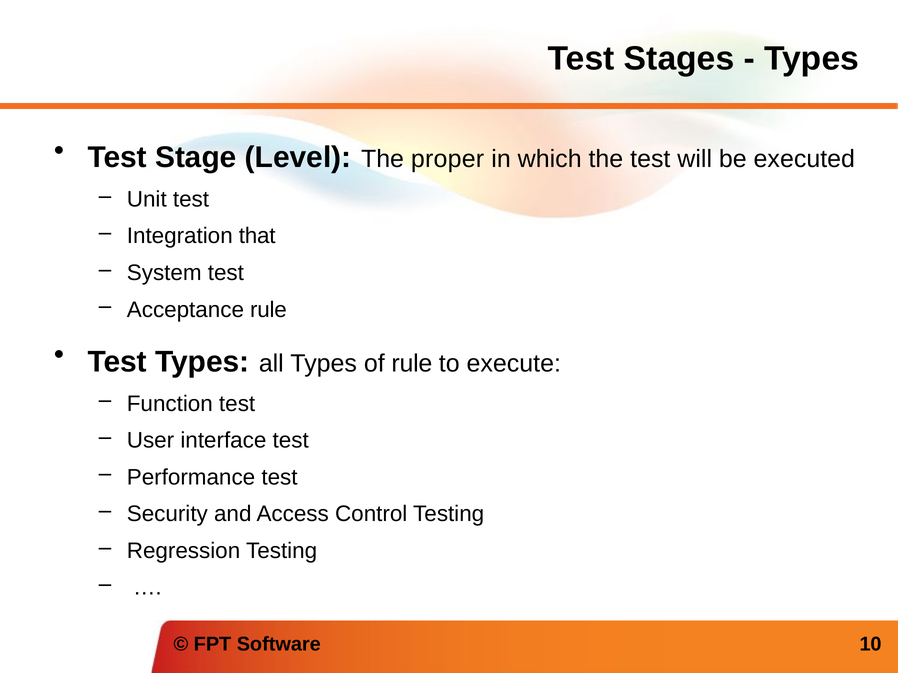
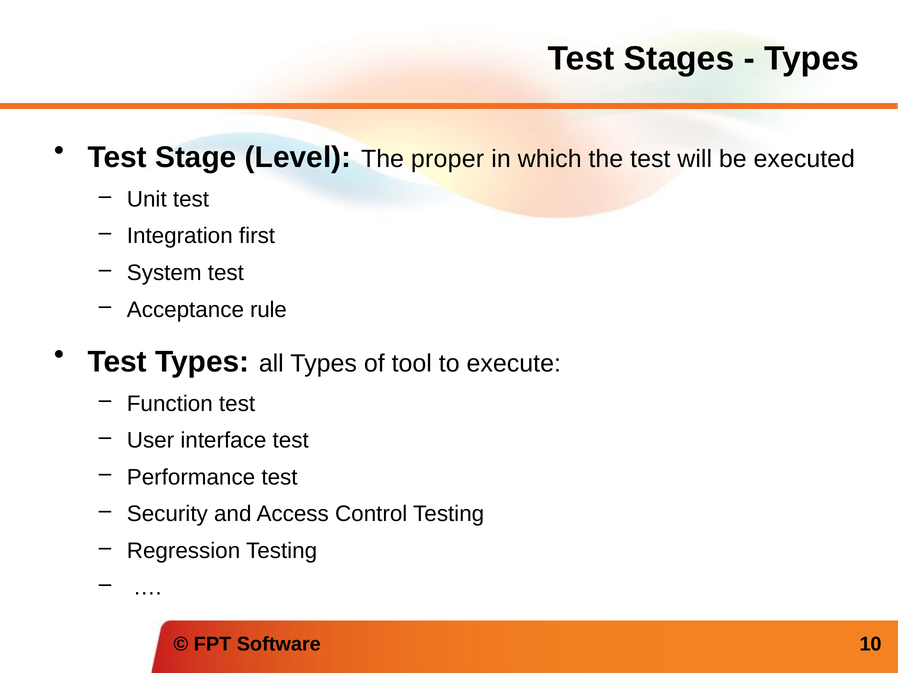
that: that -> first (257, 236)
of rule: rule -> tool (412, 364)
